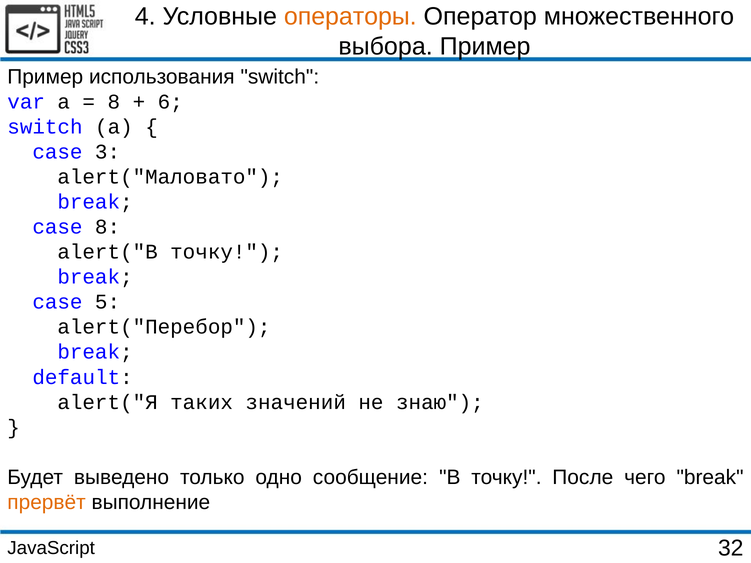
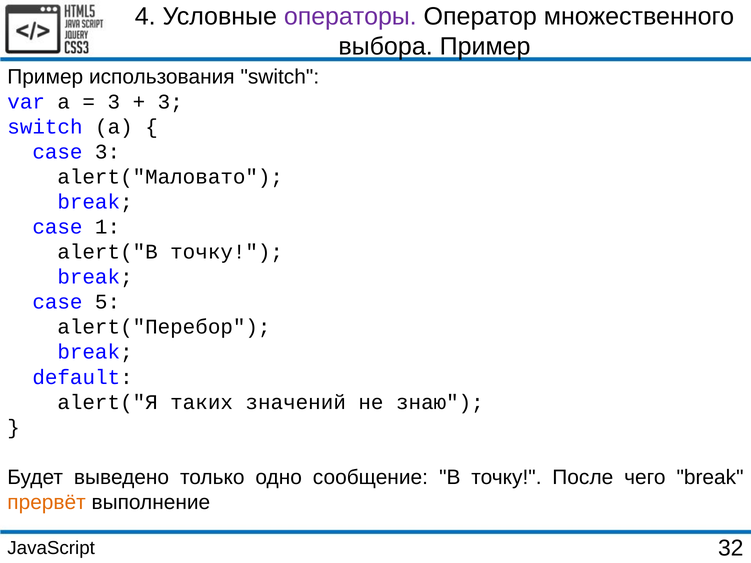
операторы colour: orange -> purple (350, 16)
8: 8 -> 3 (114, 102)
6: 6 -> 3 (170, 102)
case 8: 8 -> 1 (108, 227)
